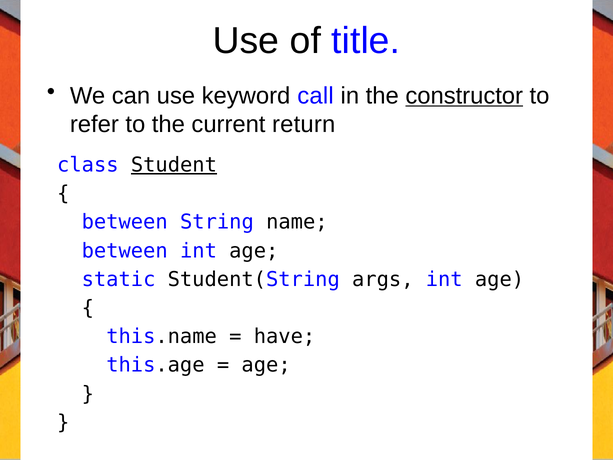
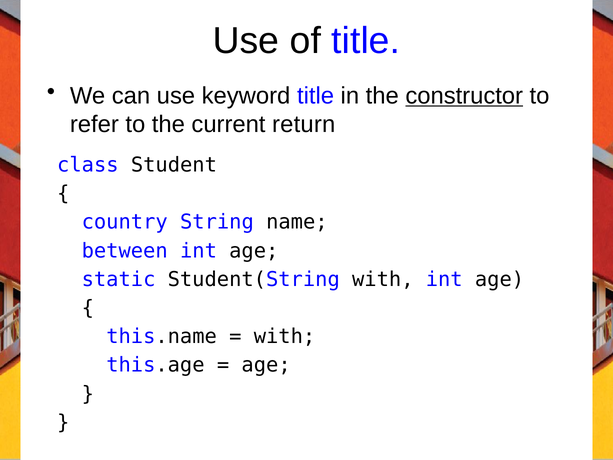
keyword call: call -> title (316, 96)
Student underline: present -> none (174, 165)
between: between -> country (125, 222)
Student(String args: args -> with (383, 279)
have: have -> with (285, 336)
